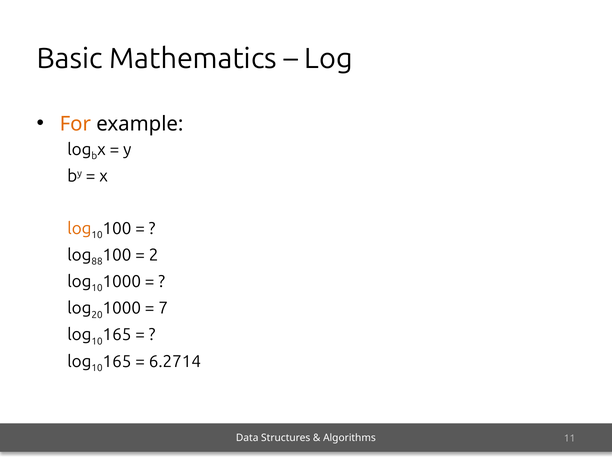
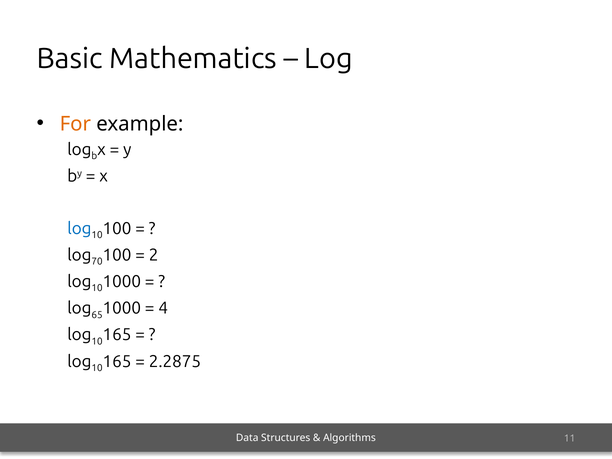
log colour: orange -> blue (79, 228)
88: 88 -> 70 (97, 262)
20: 20 -> 65 (97, 315)
7: 7 -> 4 (163, 308)
6.2714: 6.2714 -> 2.2875 (175, 361)
